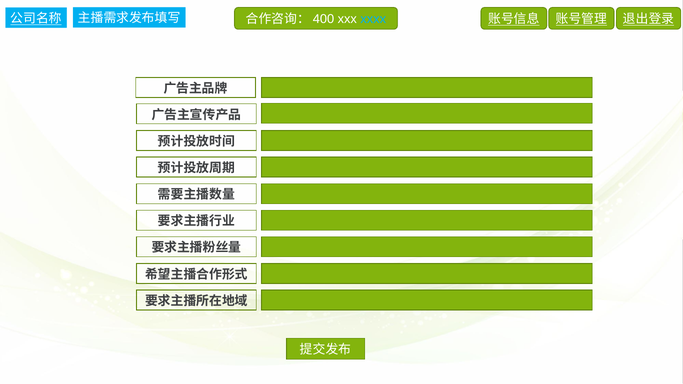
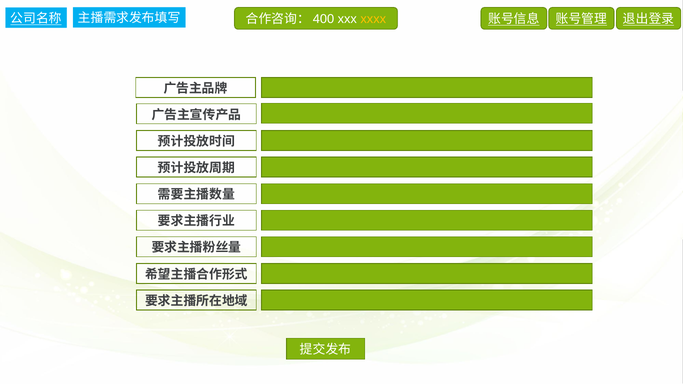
xxxx colour: light blue -> yellow (373, 19)
